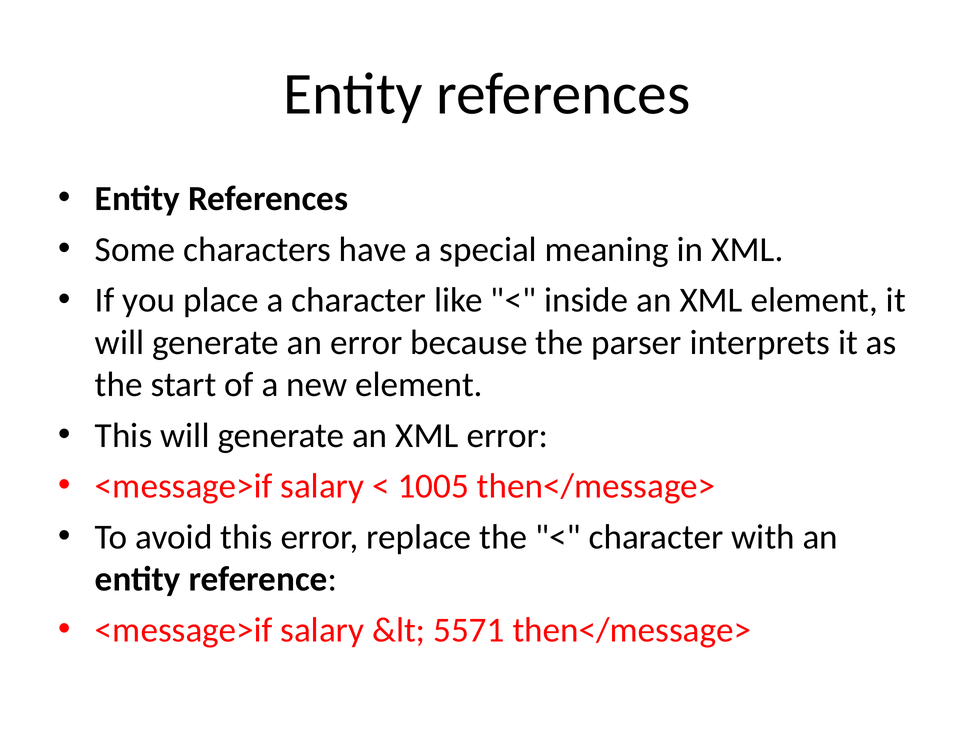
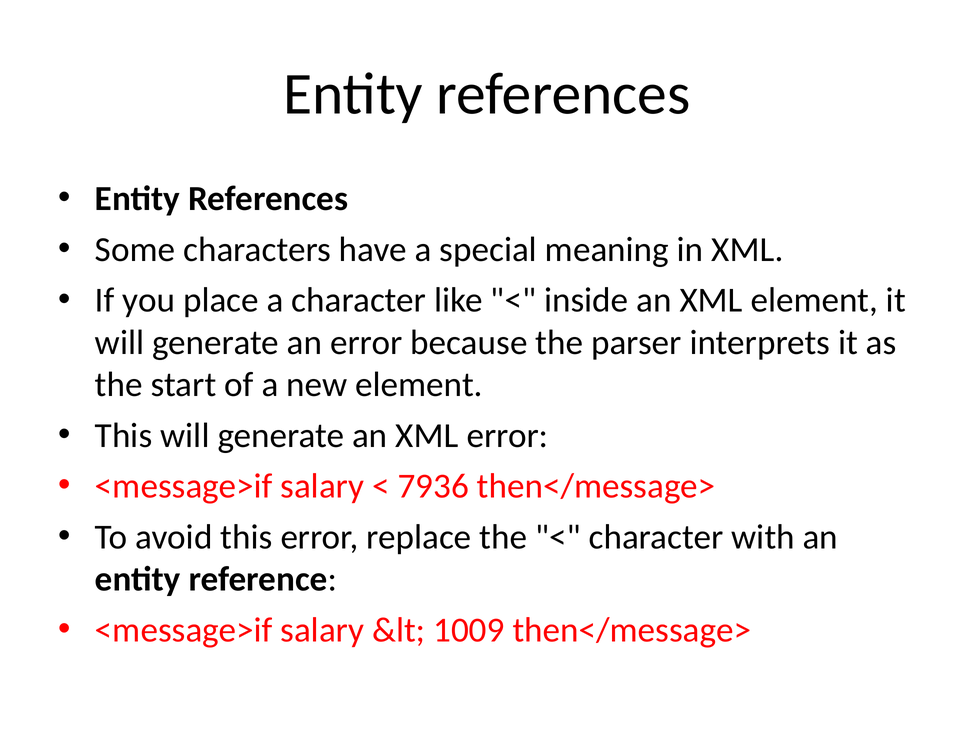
1005: 1005 -> 7936 (433, 487)
5571: 5571 -> 1009 (469, 631)
